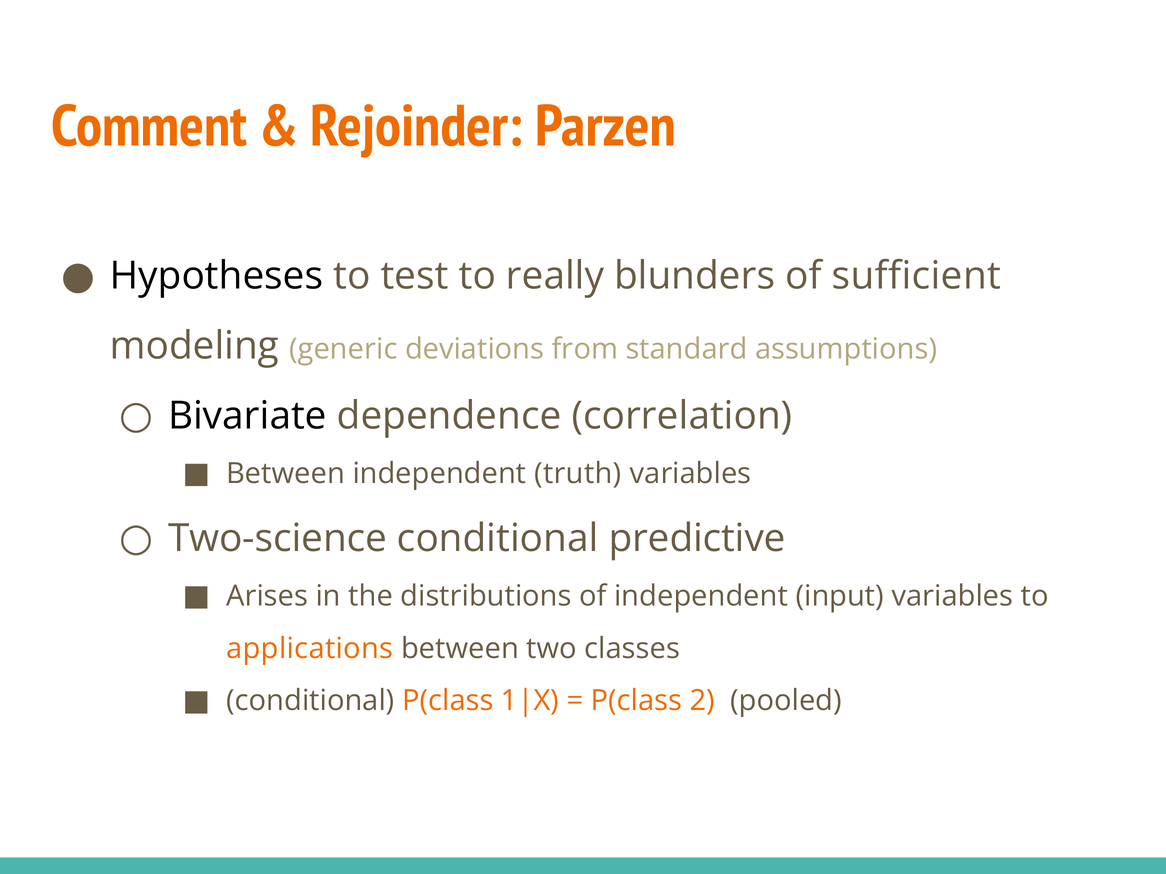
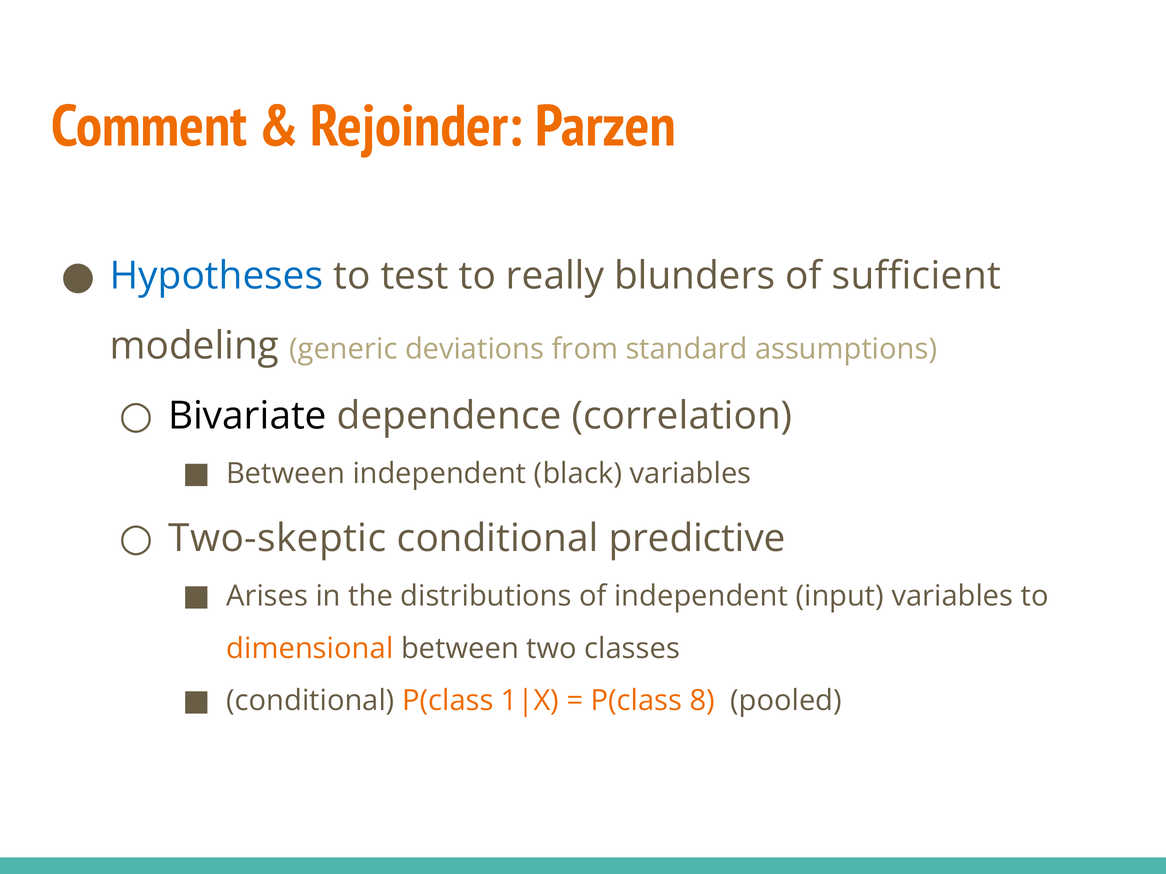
Hypotheses colour: black -> blue (216, 276)
truth: truth -> black (578, 474)
Two-science: Two-science -> Two-skeptic (277, 539)
applications: applications -> dimensional (310, 649)
2: 2 -> 8 (702, 701)
